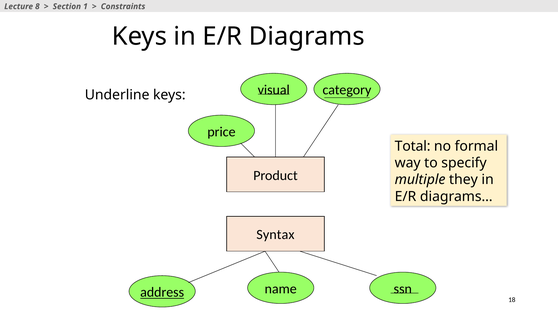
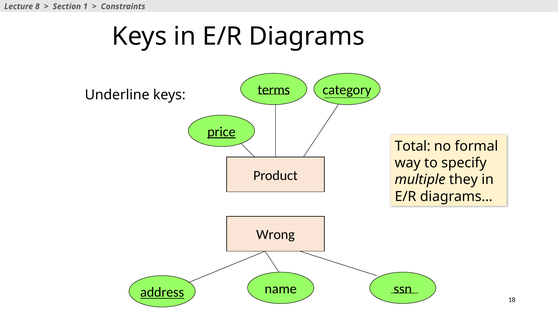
visual: visual -> terms (274, 90)
price underline: none -> present (221, 132)
Syntax: Syntax -> Wrong (275, 235)
